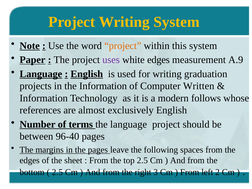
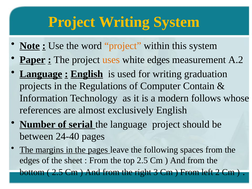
uses colour: purple -> orange (111, 60)
A.9: A.9 -> A.2 (236, 60)
the Information: Information -> Regulations (103, 86)
Written: Written -> Contain (199, 86)
terms: terms -> serial (81, 124)
96-40: 96-40 -> 24-40 (67, 136)
